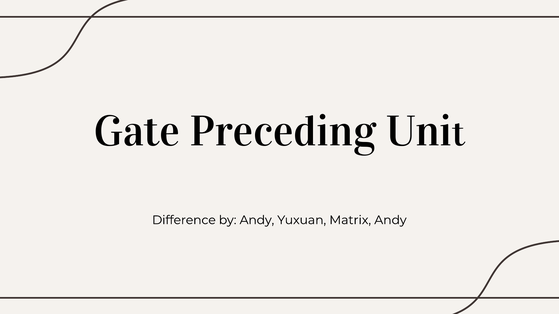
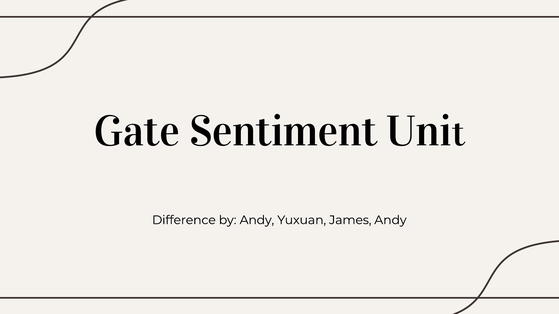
Preceding: Preceding -> Sentiment (283, 132)
Matrix: Matrix -> James (350, 220)
